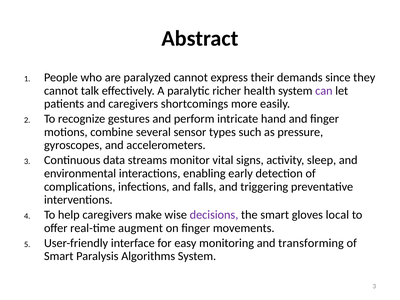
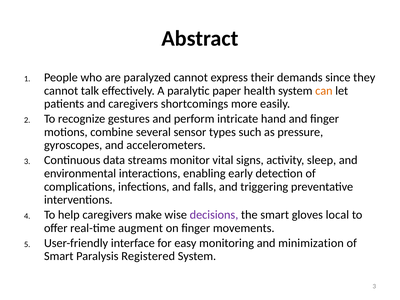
richer: richer -> paper (227, 91)
can colour: purple -> orange (324, 91)
transforming: transforming -> minimization (311, 243)
Algorithms: Algorithms -> Registered (148, 256)
